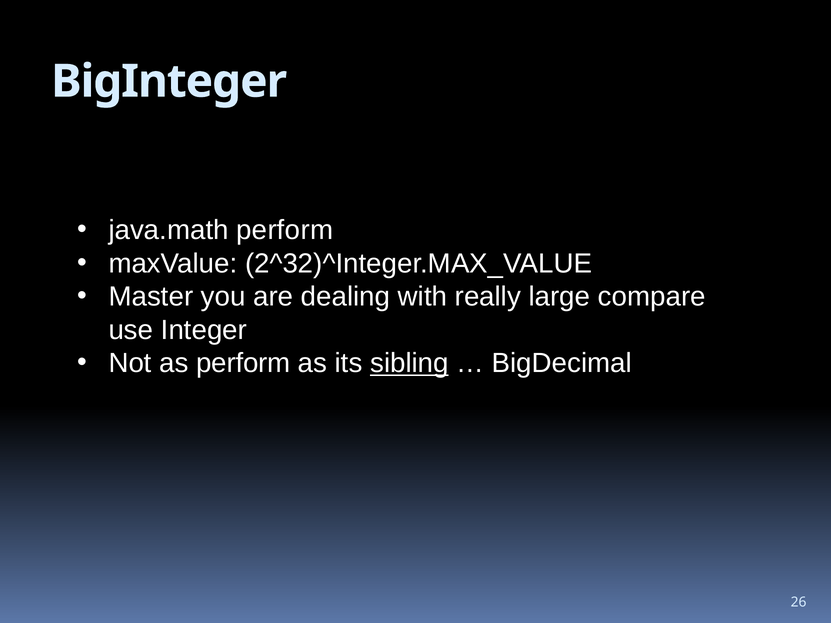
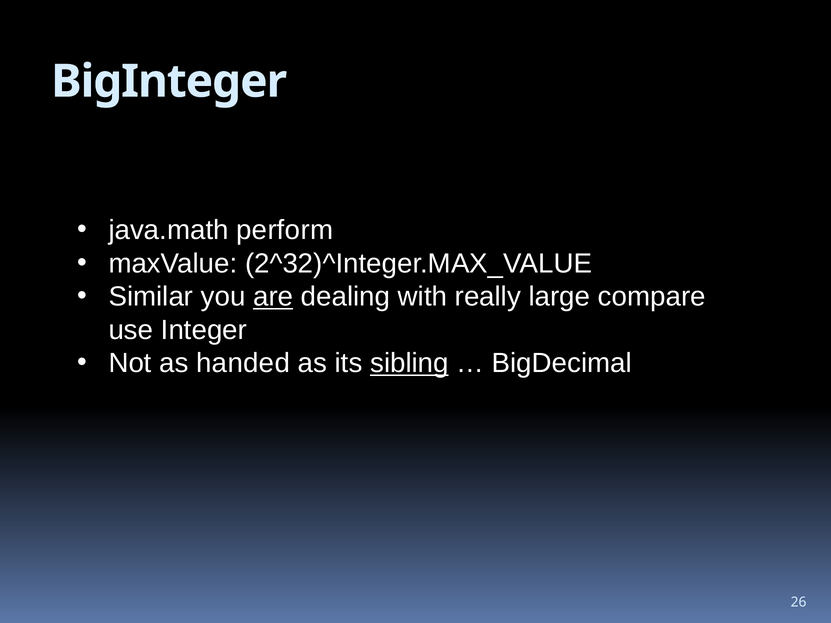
Master: Master -> Similar (151, 297)
are underline: none -> present (273, 297)
as perform: perform -> handed (243, 363)
